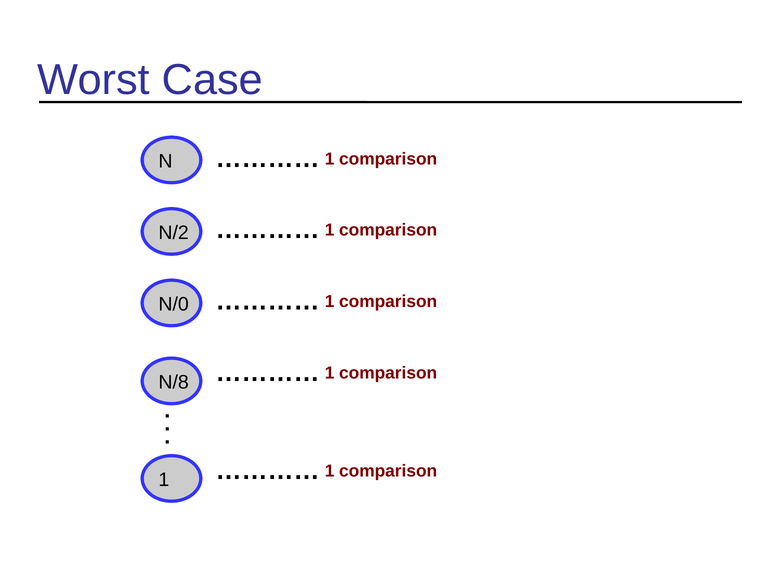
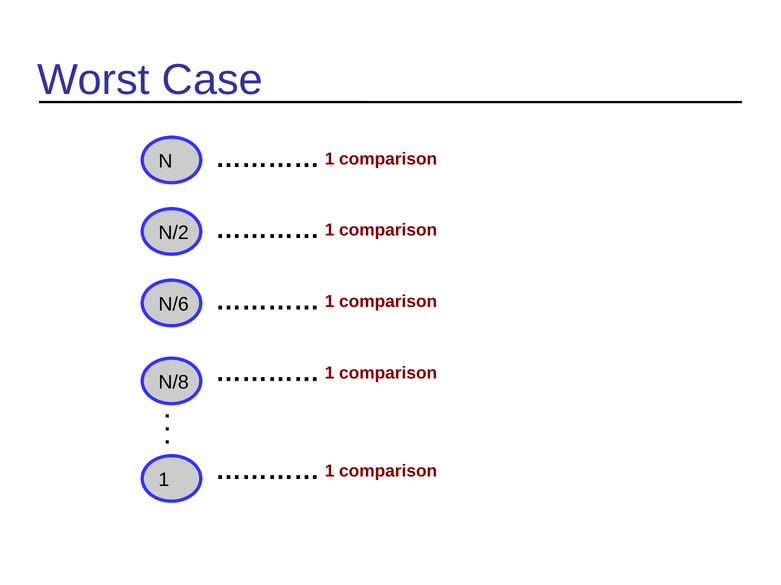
N/0: N/0 -> N/6 (174, 305)
